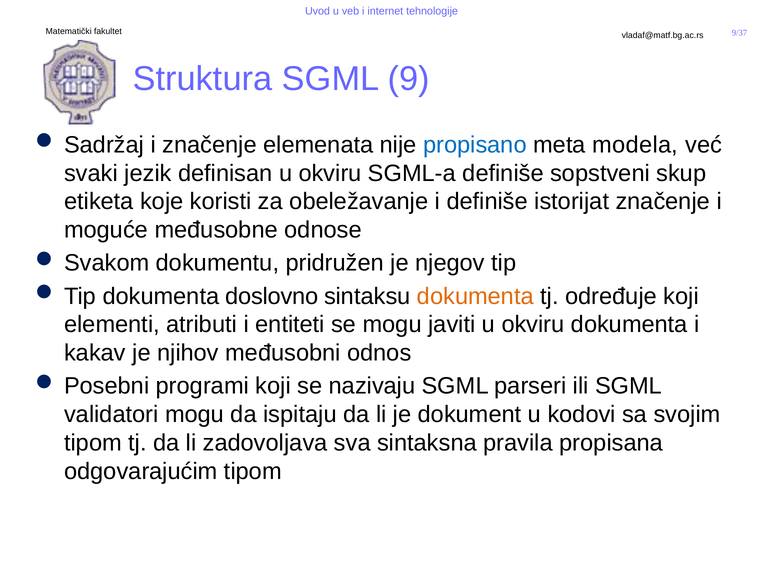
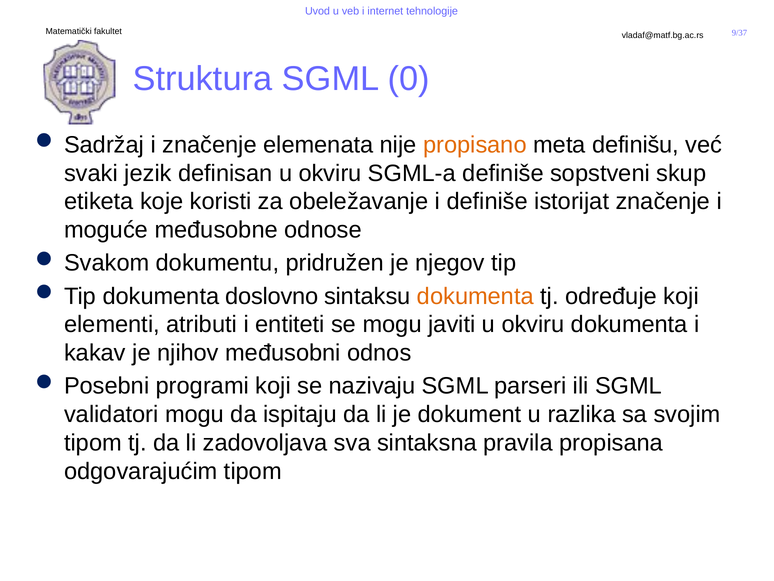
9: 9 -> 0 (409, 79)
propisano colour: blue -> orange (475, 145)
modela: modela -> definišu (635, 145)
kodovi: kodovi -> razlika (582, 414)
